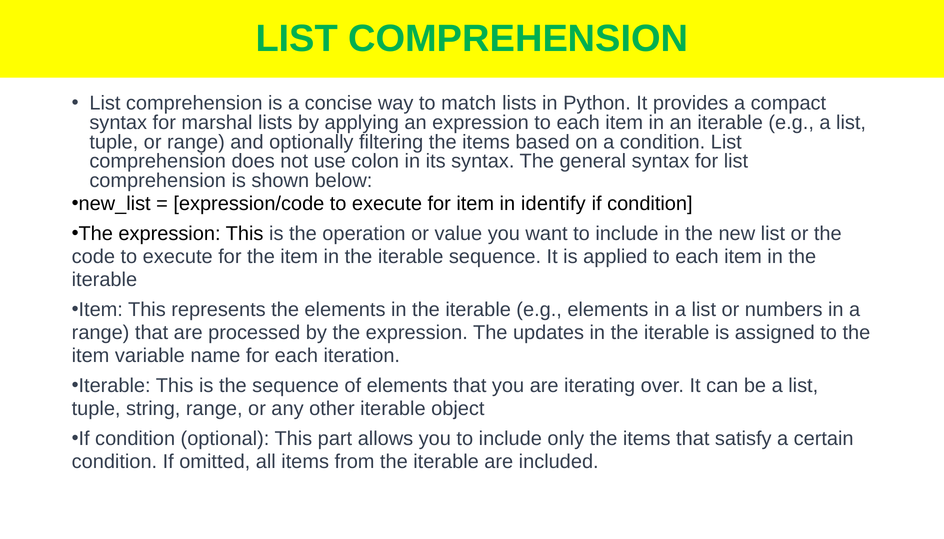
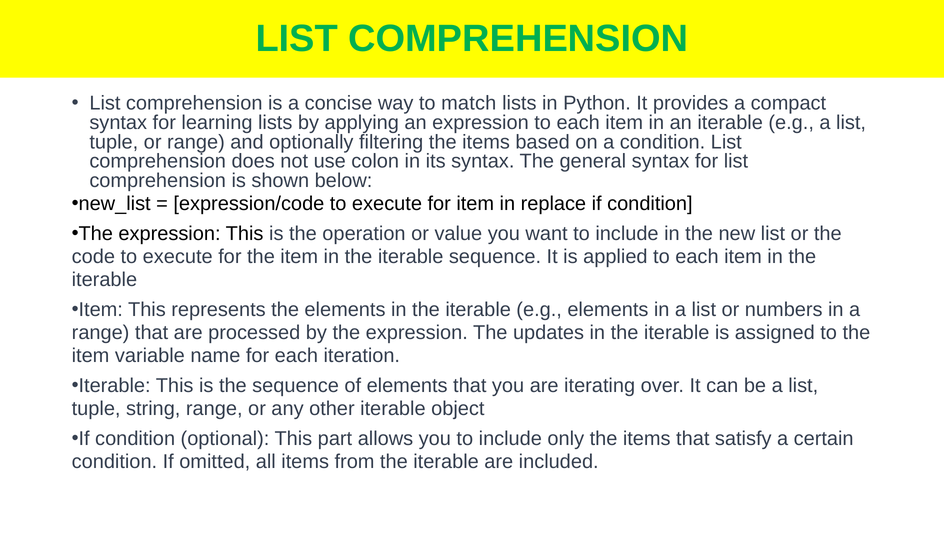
marshal: marshal -> learning (217, 123)
identify: identify -> replace (553, 204)
